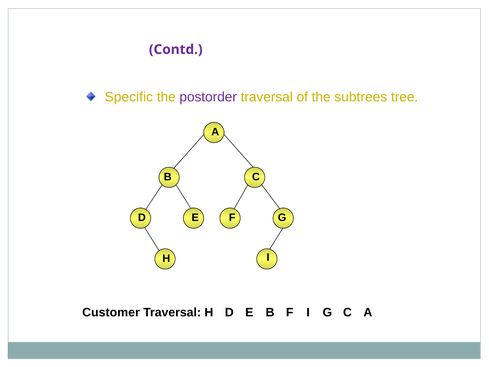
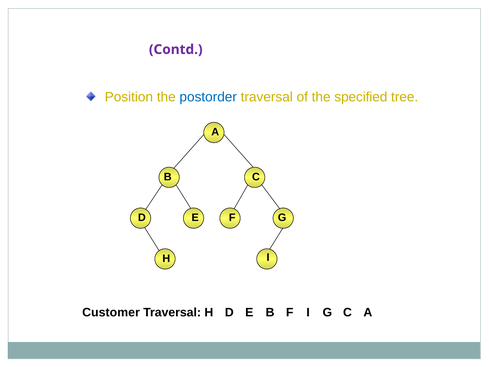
Specific: Specific -> Position (129, 97)
postorder colour: purple -> blue (208, 97)
subtrees: subtrees -> specified (361, 97)
